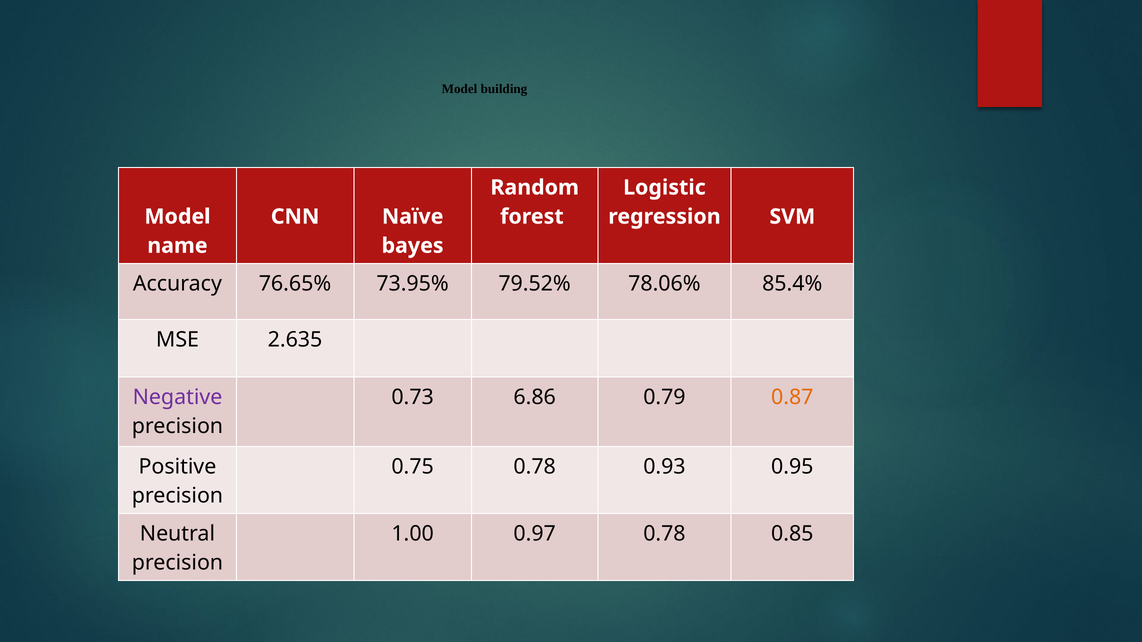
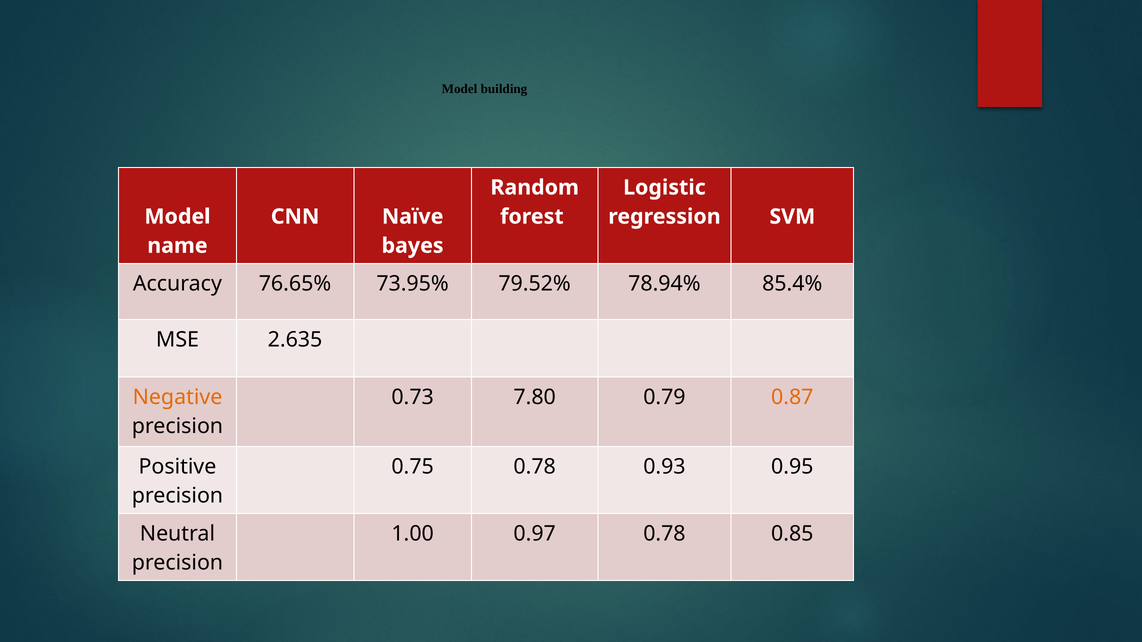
78.06%: 78.06% -> 78.94% (664, 284)
Negative colour: purple -> orange (177, 397)
6.86: 6.86 -> 7.80 (535, 397)
